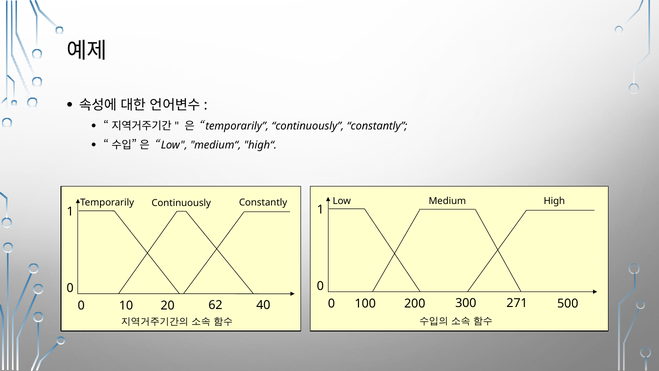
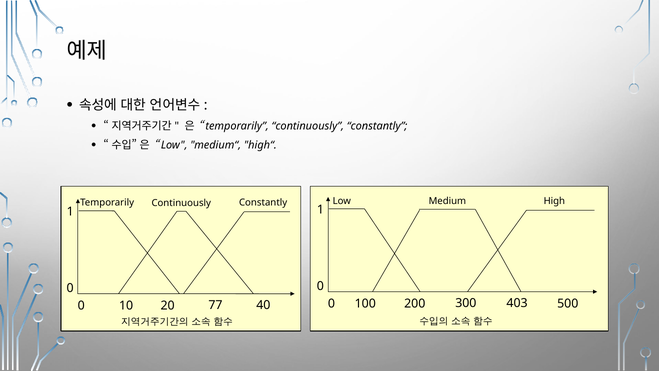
271: 271 -> 403 (517, 303)
62: 62 -> 77 (216, 305)
